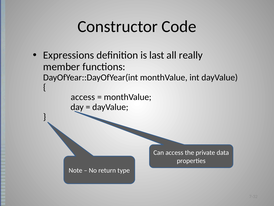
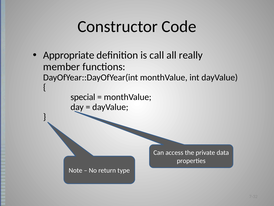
Expressions: Expressions -> Appropriate (69, 55)
last: last -> call (157, 55)
access: access -> special (83, 97)
